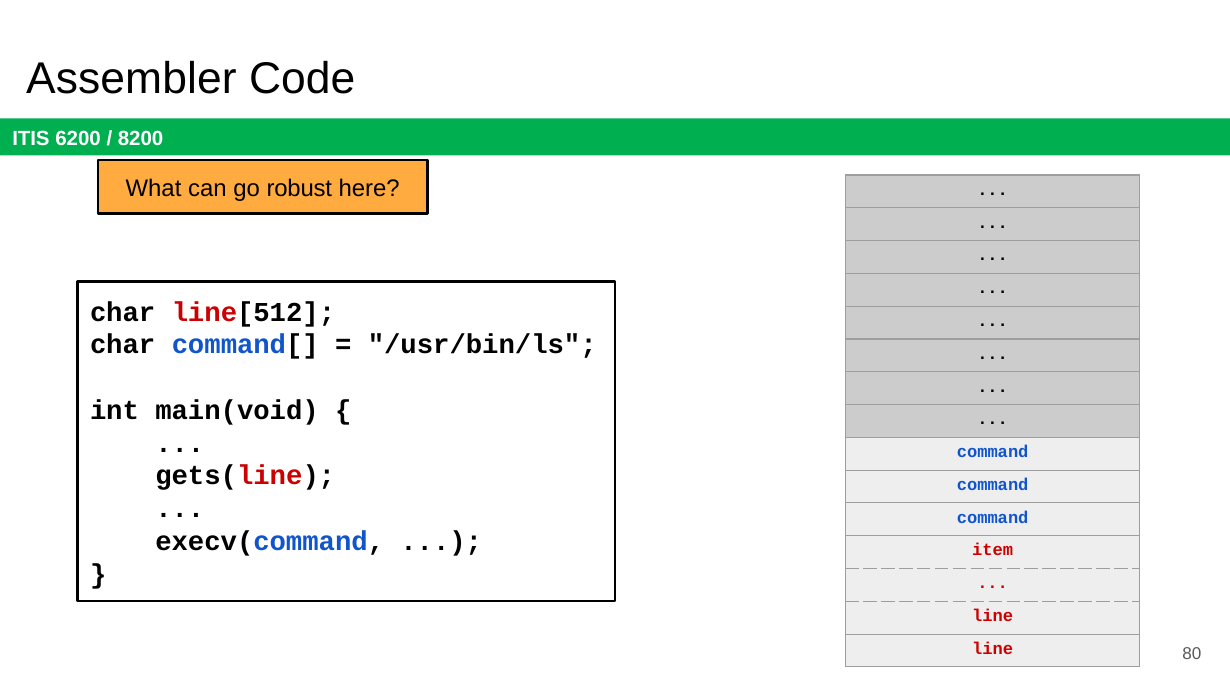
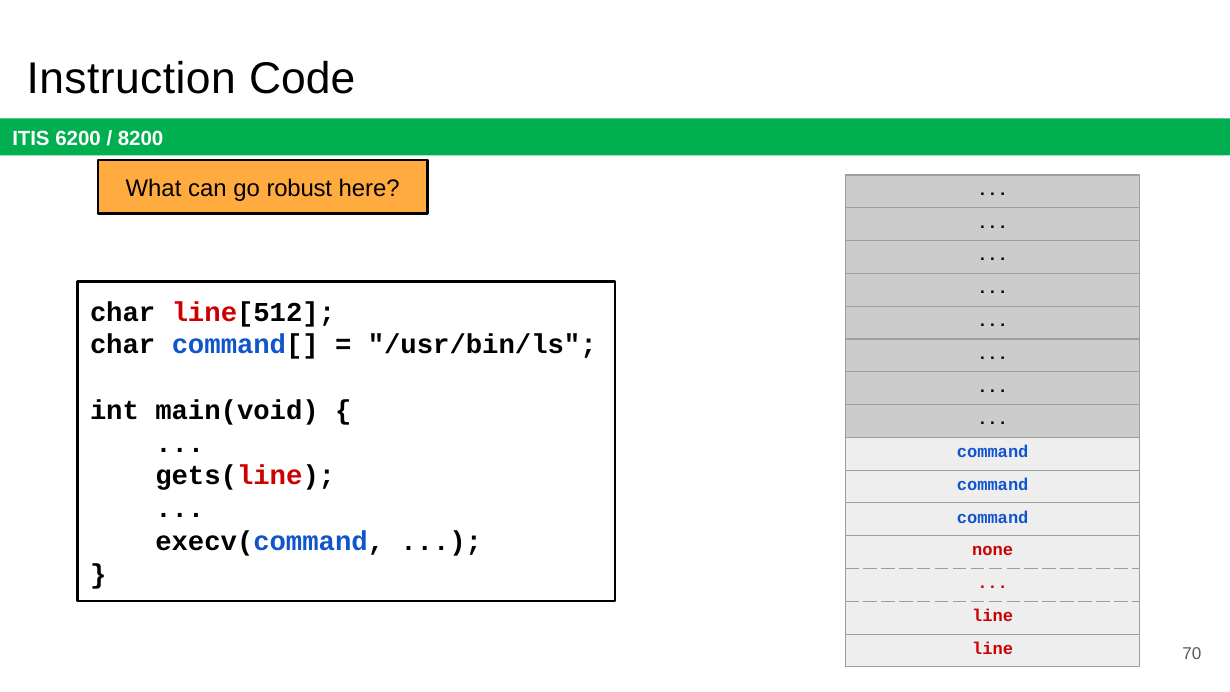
Assembler: Assembler -> Instruction (131, 78)
item: item -> none (993, 550)
80: 80 -> 70 (1192, 654)
